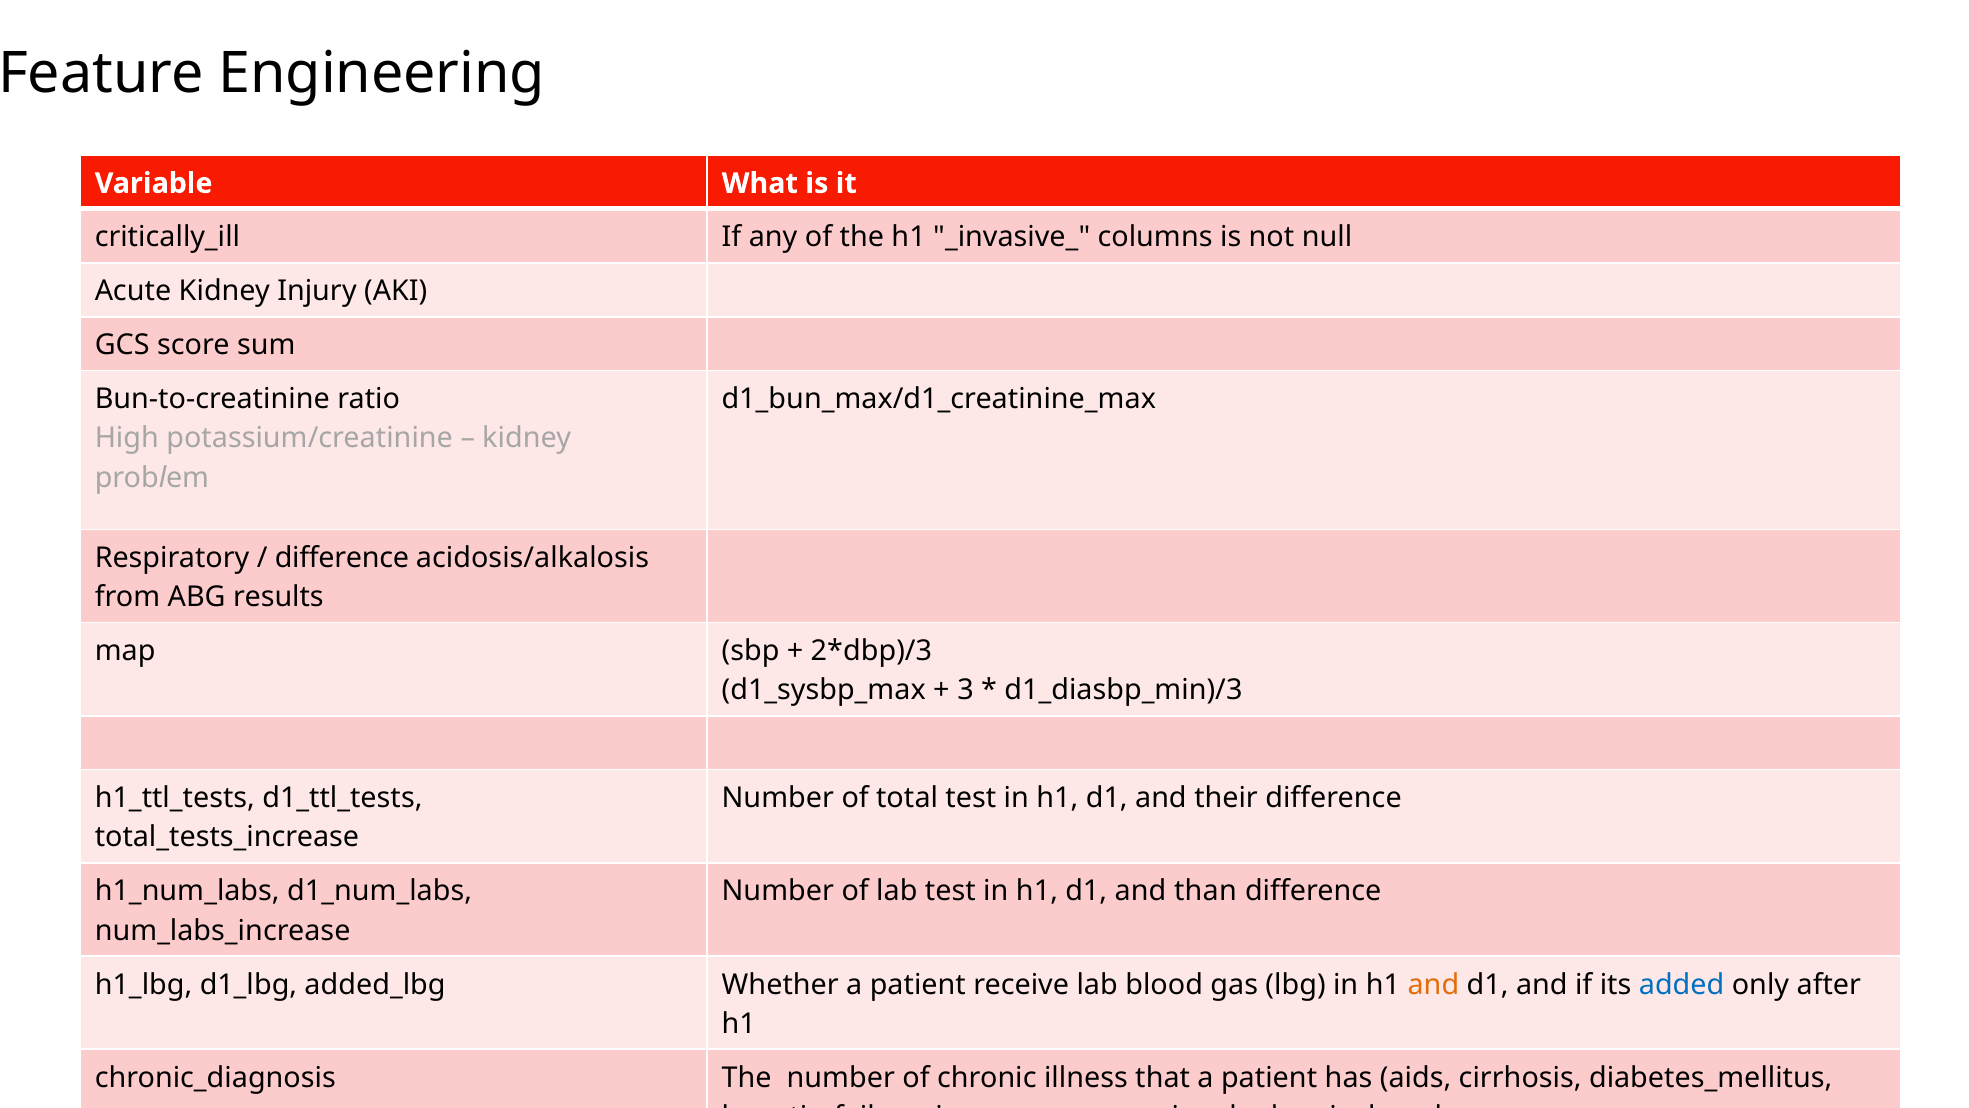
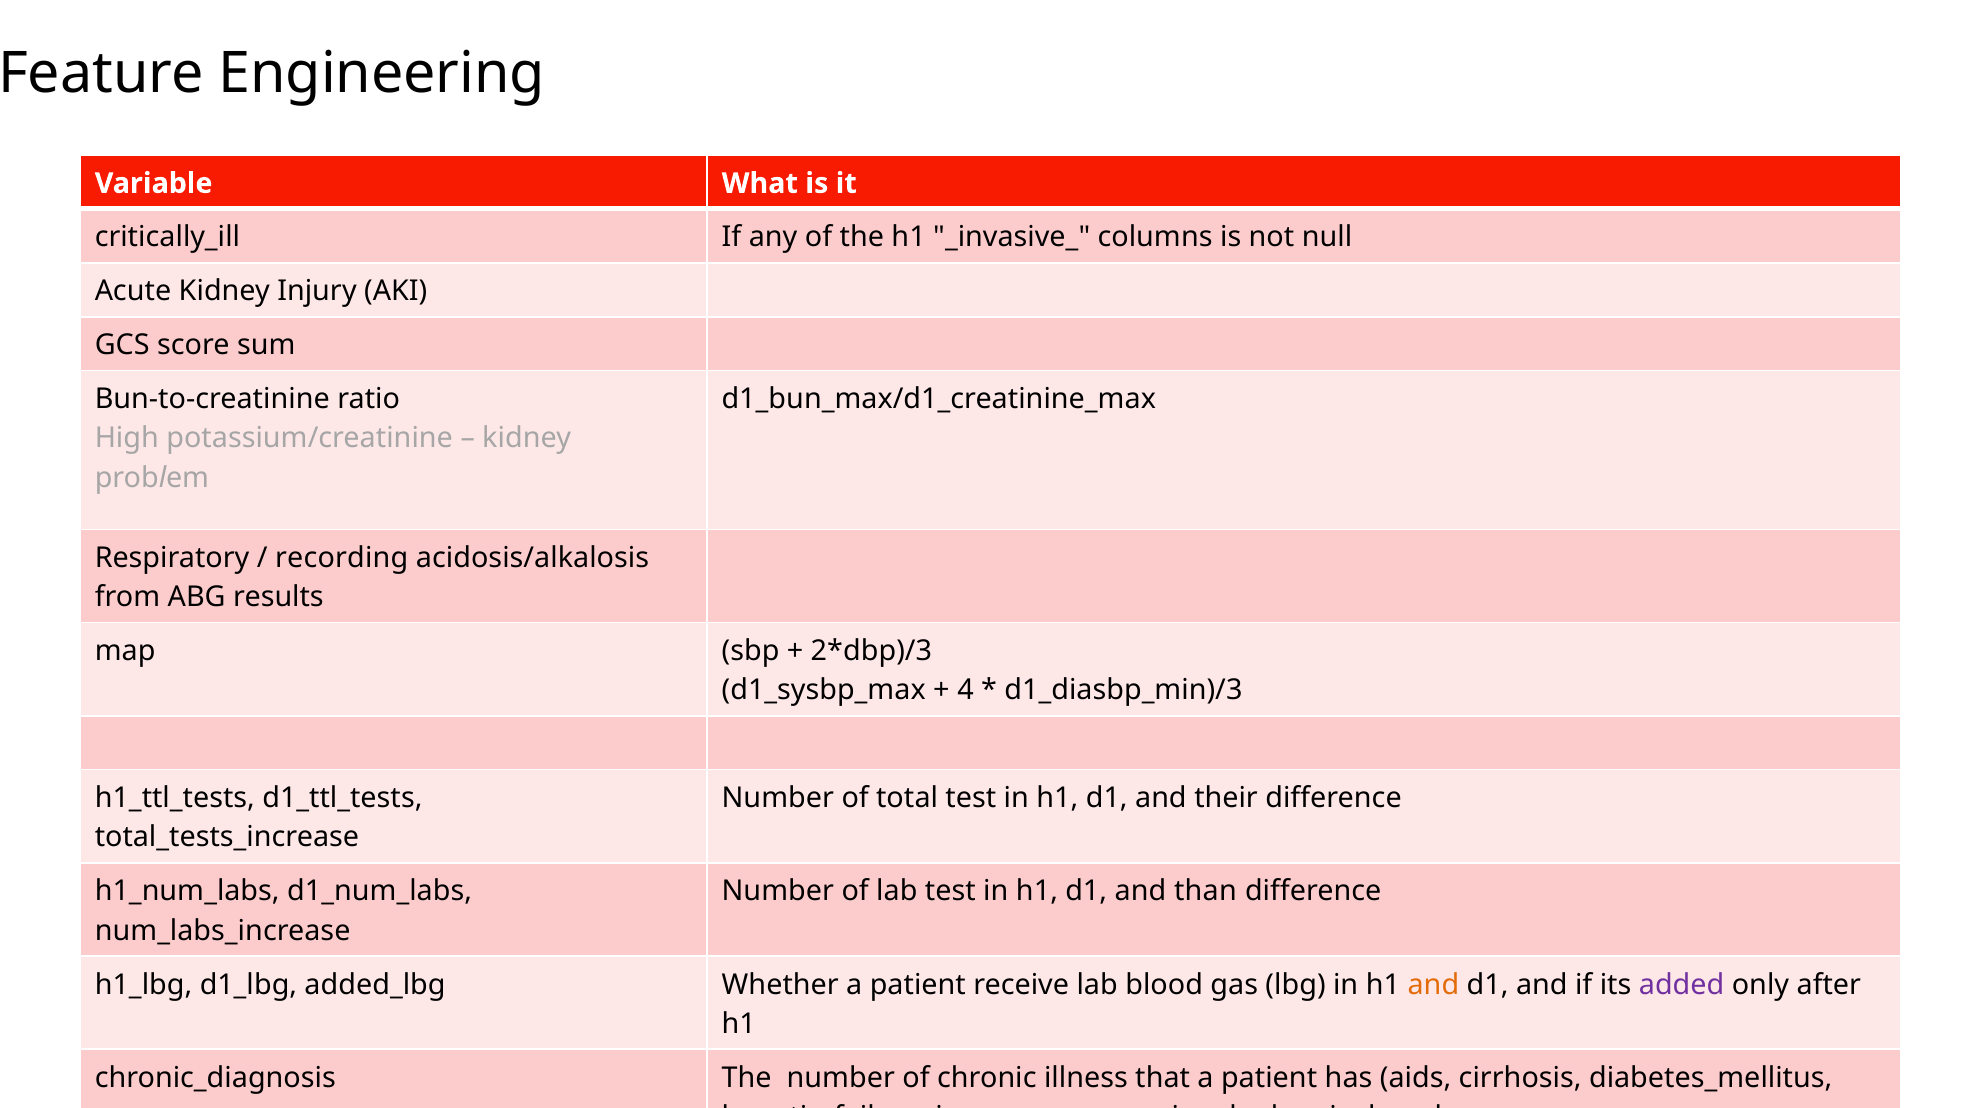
difference: difference -> recording (342, 558)
3: 3 -> 4 (965, 690)
added colour: blue -> purple (1682, 984)
